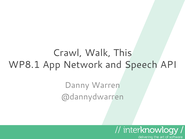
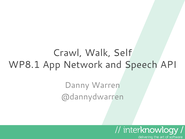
This: This -> Self (123, 53)
